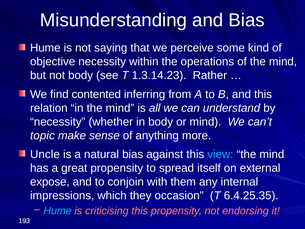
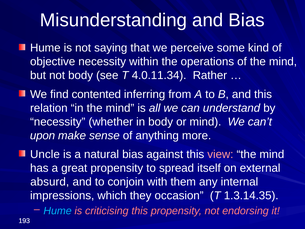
1.3.14.23: 1.3.14.23 -> 4.0.11.34 (159, 75)
topic: topic -> upon (43, 135)
view colour: light blue -> pink (220, 154)
expose: expose -> absurd (50, 182)
6.4.25.35: 6.4.25.35 -> 1.3.14.35 (251, 195)
